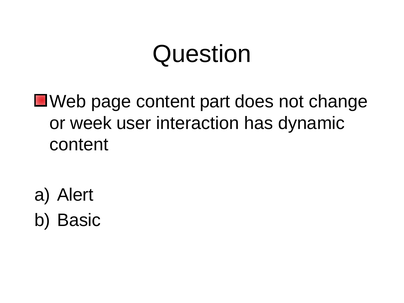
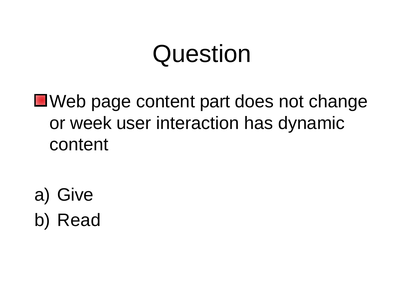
Alert: Alert -> Give (75, 195)
Basic: Basic -> Read (79, 220)
